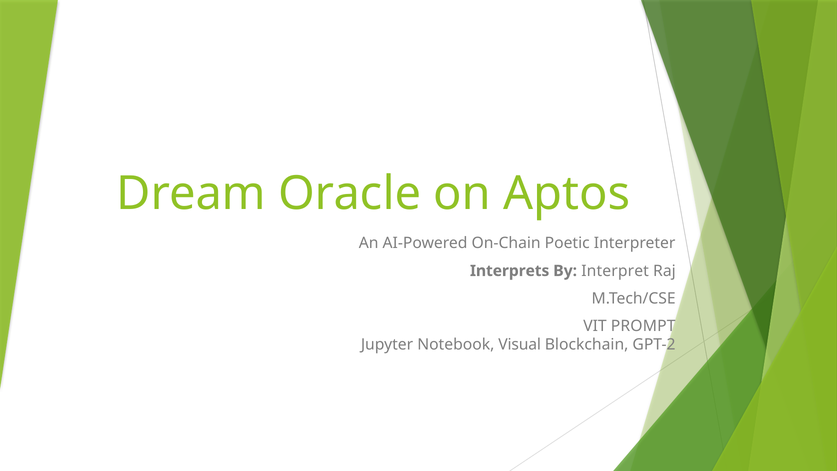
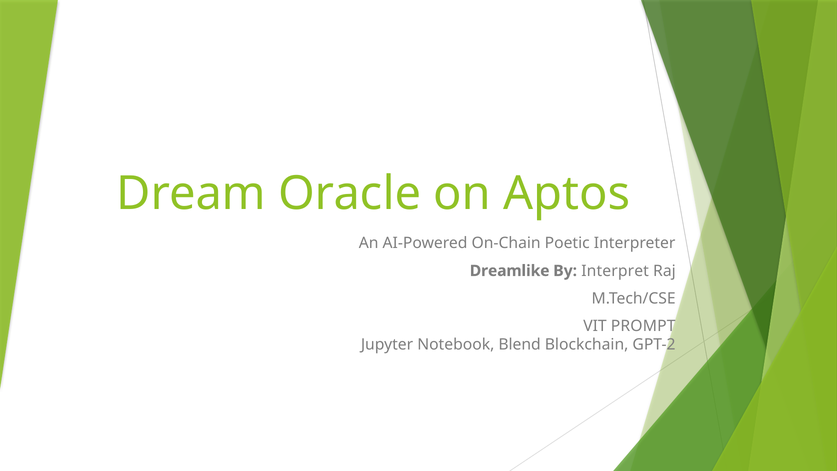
Interprets: Interprets -> Dreamlike (510, 271)
Visual: Visual -> Blend (520, 345)
